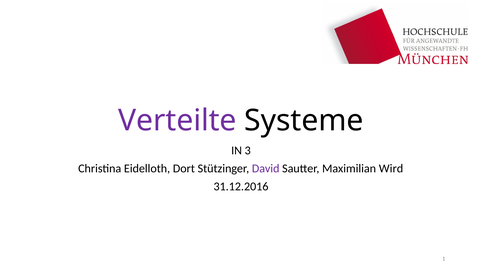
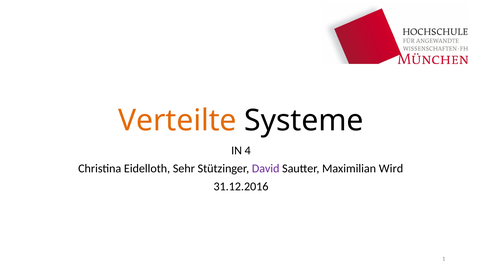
Verteilte colour: purple -> orange (177, 120)
3: 3 -> 4 (248, 151)
Dort: Dort -> Sehr (184, 169)
